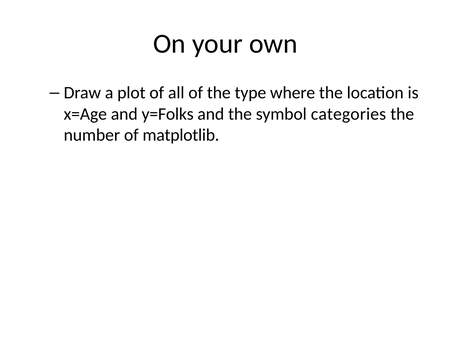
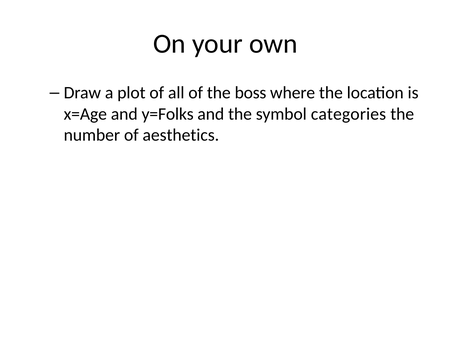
type: type -> boss (251, 93)
matplotlib: matplotlib -> aesthetics (181, 135)
